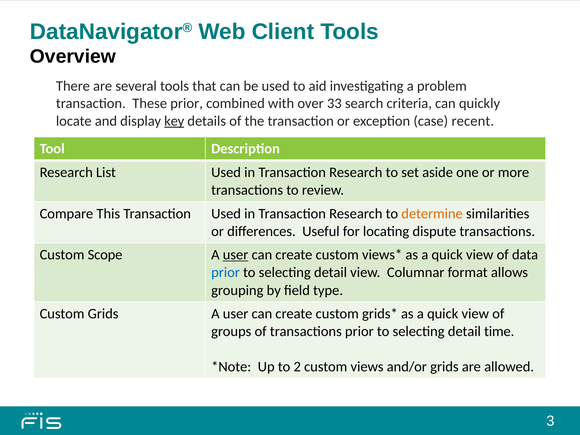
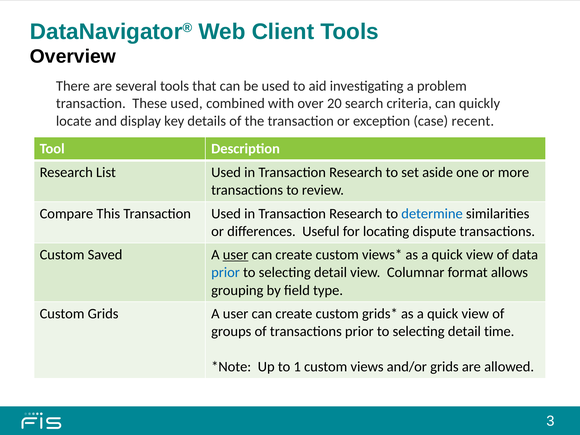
These prior: prior -> used (187, 104)
33: 33 -> 20 (334, 104)
key underline: present -> none (174, 121)
determine colour: orange -> blue (432, 214)
Scope: Scope -> Saved (105, 255)
2: 2 -> 1 (297, 367)
